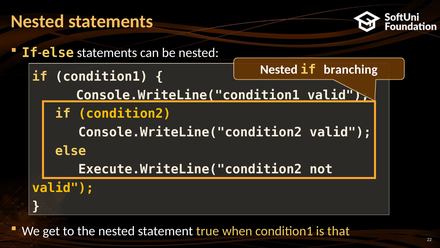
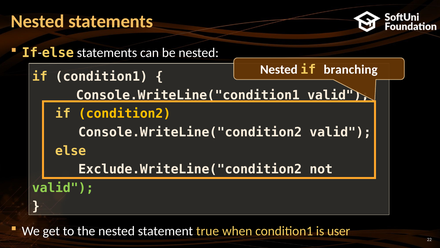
Execute.WriteLine("condition2: Execute.WriteLine("condition2 -> Exclude.WriteLine("condition2 (190, 169)
valid colour: yellow -> light green (63, 188)
that: that -> user (339, 231)
